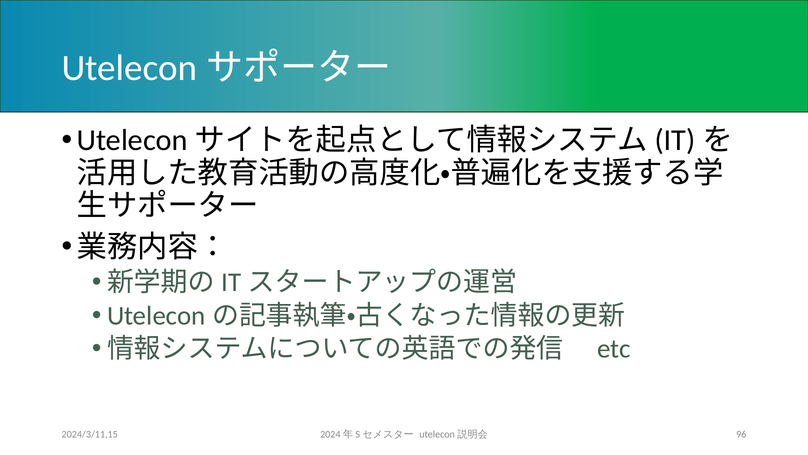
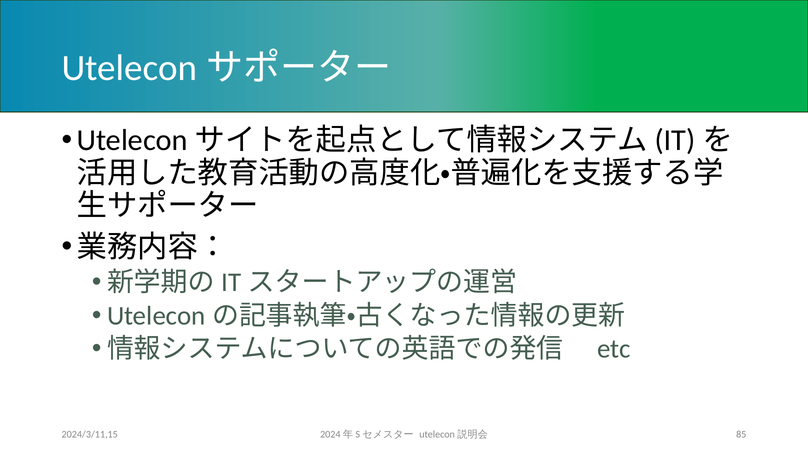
96: 96 -> 85 (741, 434)
